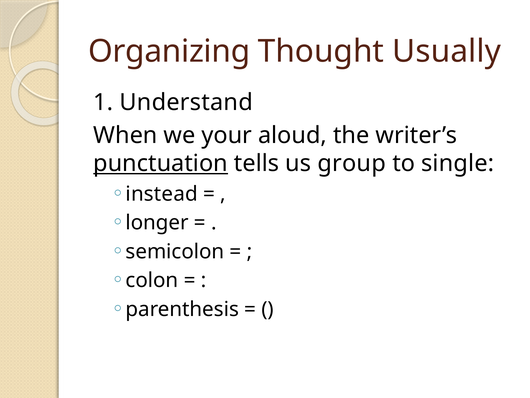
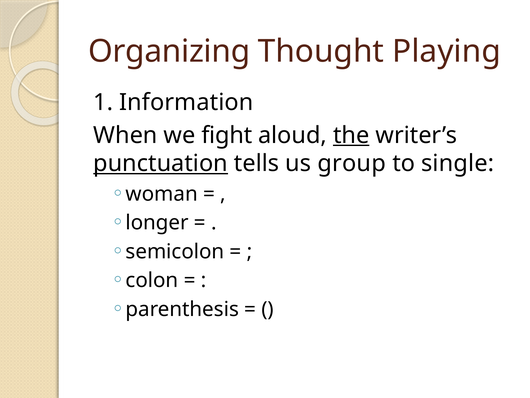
Usually: Usually -> Playing (447, 51)
Understand: Understand -> Information (186, 102)
your: your -> fight (227, 135)
the underline: none -> present (351, 135)
instead: instead -> woman (162, 194)
